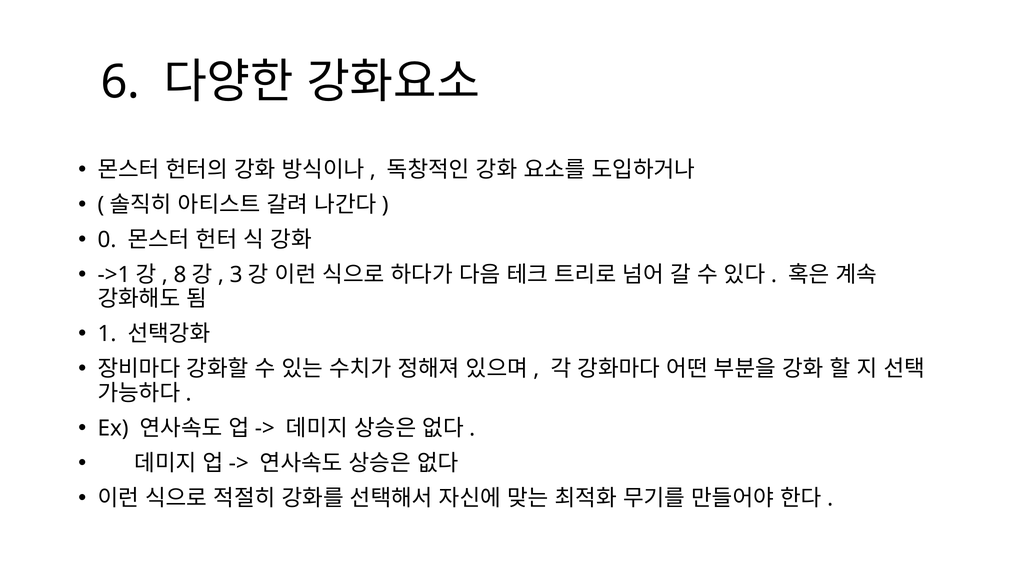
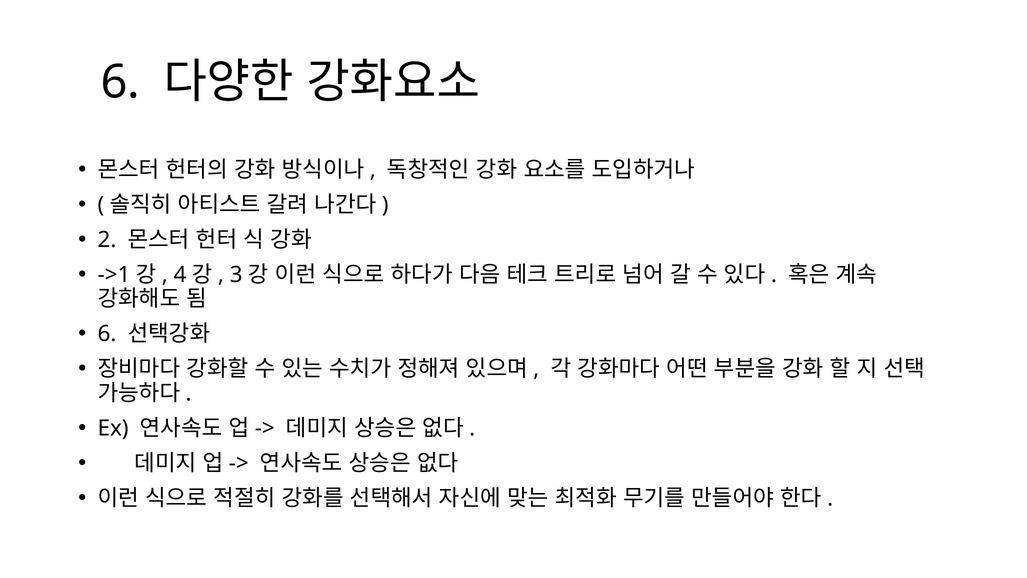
0: 0 -> 2 (107, 240)
8: 8 -> 4 (180, 275)
1: 1 -> 6 (107, 334)
